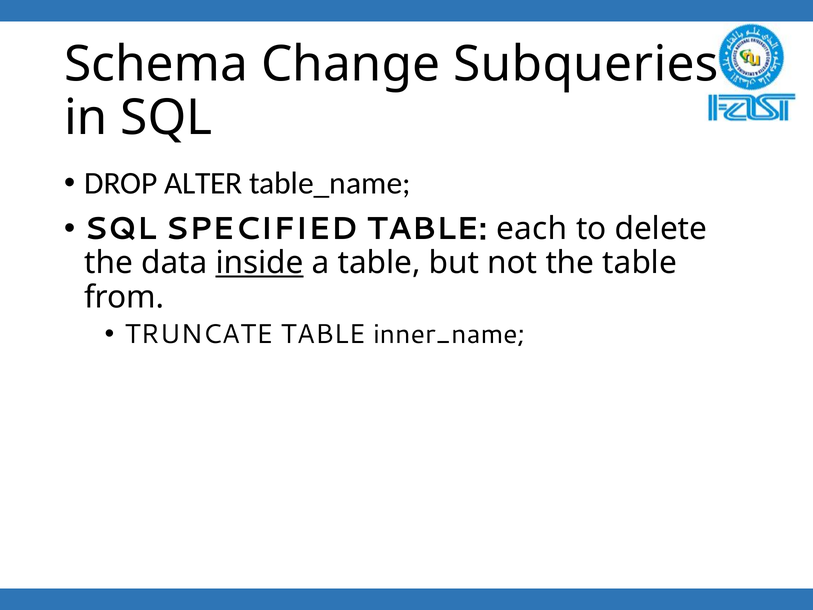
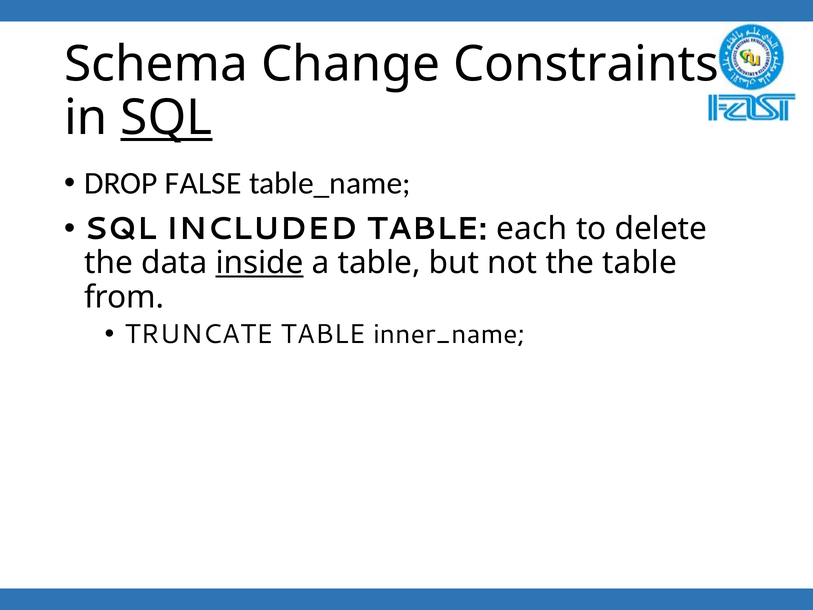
Subqueries: Subqueries -> Constraints (586, 64)
SQL underline: none -> present (166, 118)
ALTER: ALTER -> FALSE (203, 183)
SPECIFIED: SPECIFIED -> INCLUDED (262, 229)
